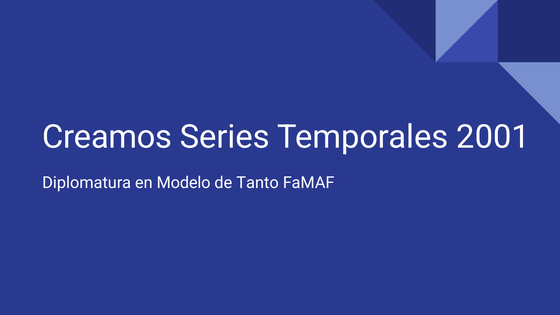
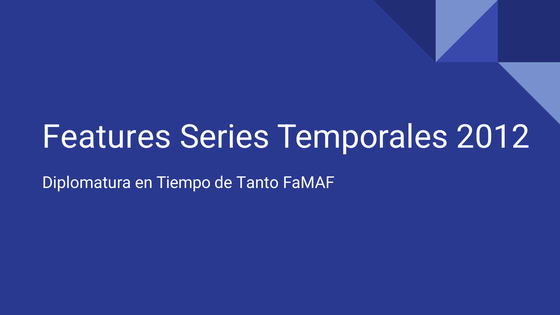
Creamos: Creamos -> Features (107, 137)
2001: 2001 -> 2012 (493, 137)
Modelo: Modelo -> Tiempo (184, 183)
